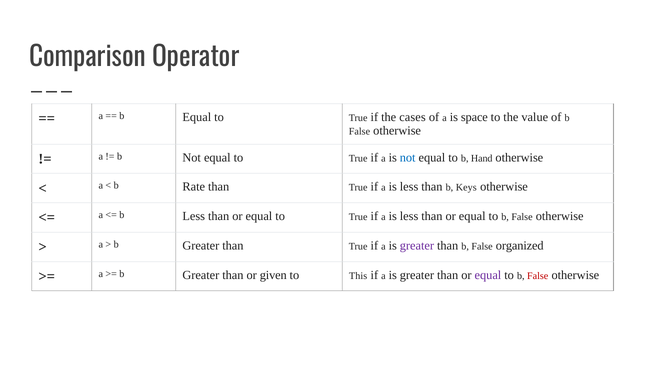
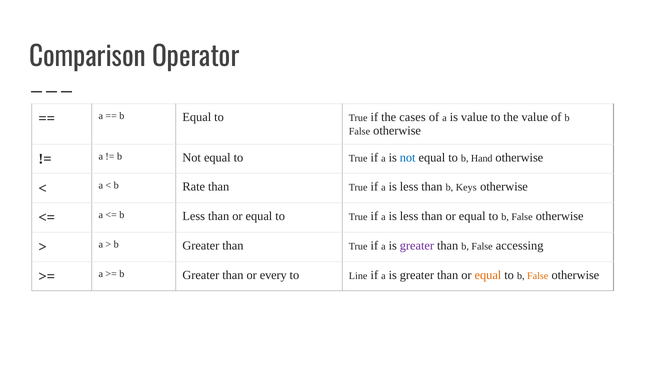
is space: space -> value (474, 117)
organized: organized -> accessing (520, 246)
given: given -> every (273, 276)
This: This -> Line (358, 276)
equal colour: purple -> orange (488, 276)
False colour: red -> orange (538, 276)
